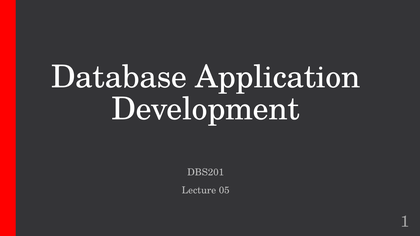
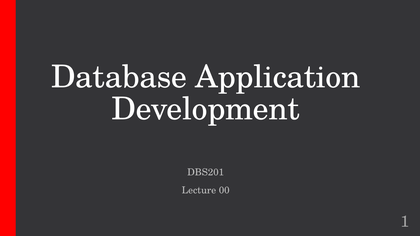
05: 05 -> 00 (224, 191)
